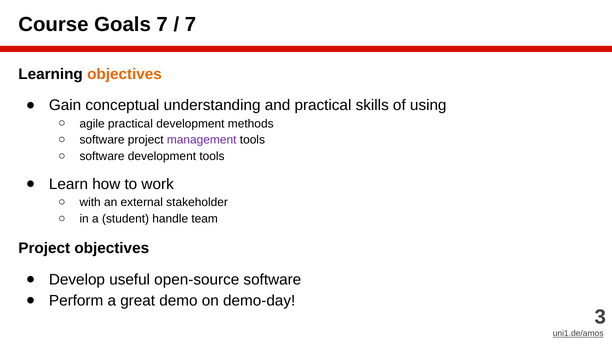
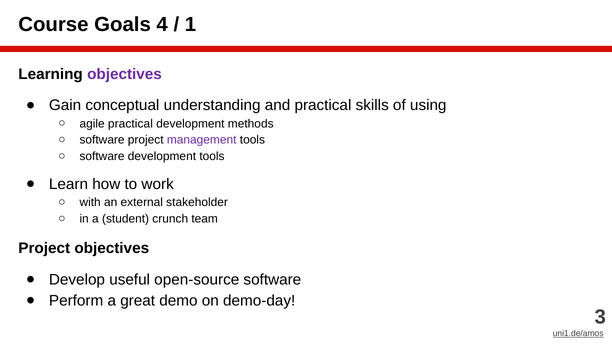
Goals 7: 7 -> 4 (162, 24)
7: 7 -> 1 (190, 24)
objectives colour: orange -> purple (124, 74)
handle: handle -> crunch (170, 219)
